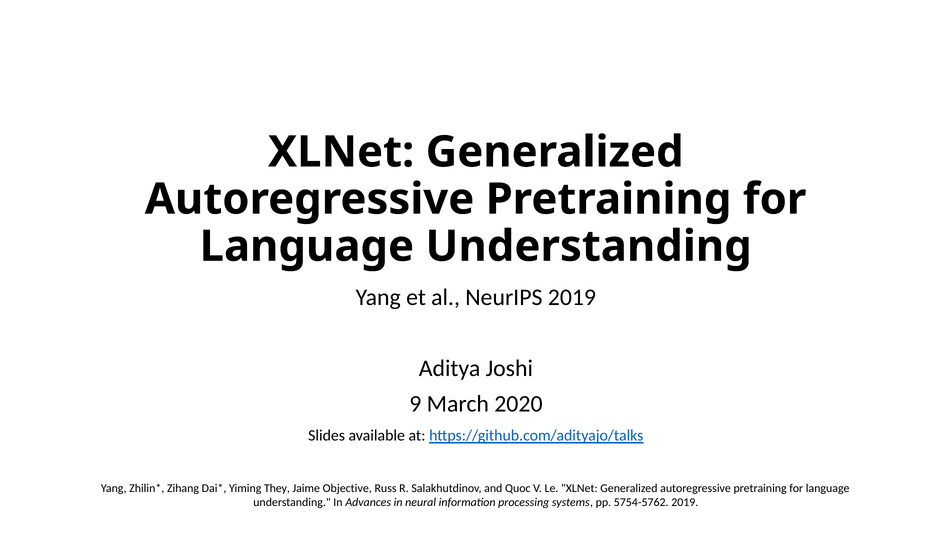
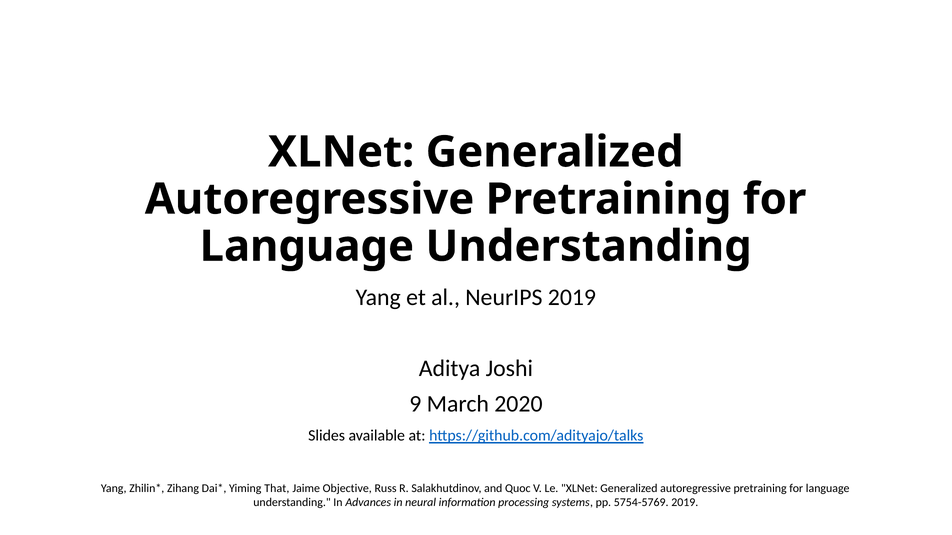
They: They -> That (277, 489)
5754-5762: 5754-5762 -> 5754-5769 (641, 503)
